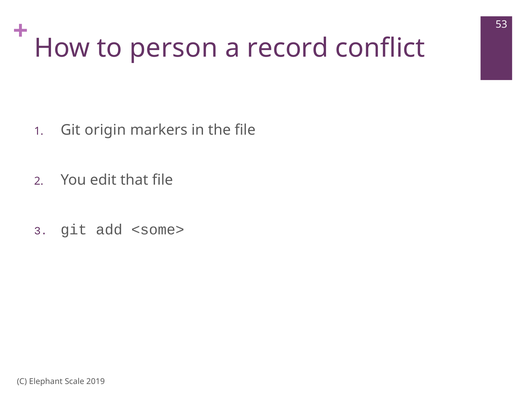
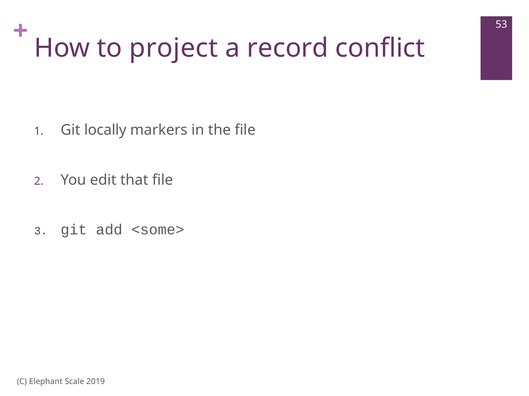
person: person -> project (174, 48)
origin: origin -> locally (105, 130)
